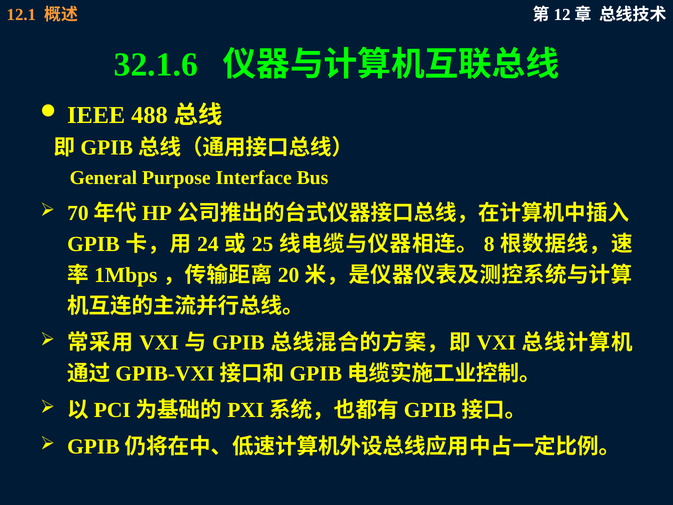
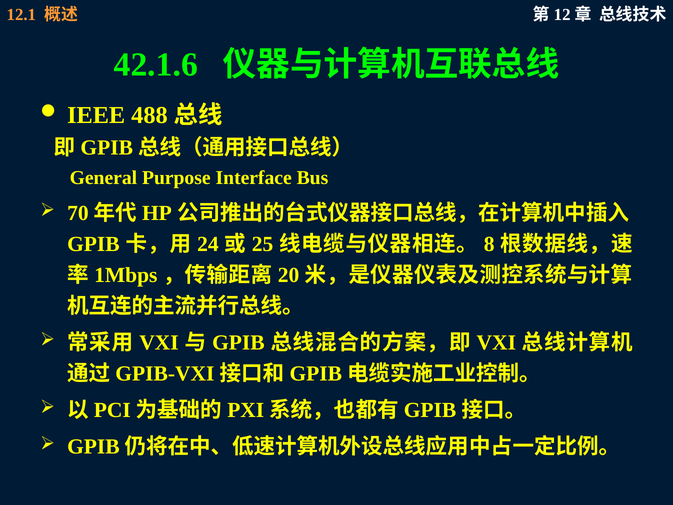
32.1.6: 32.1.6 -> 42.1.6 (156, 65)
